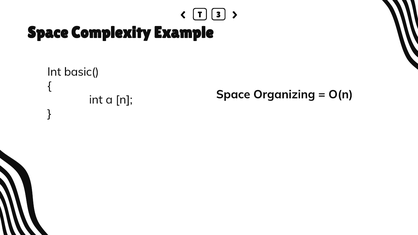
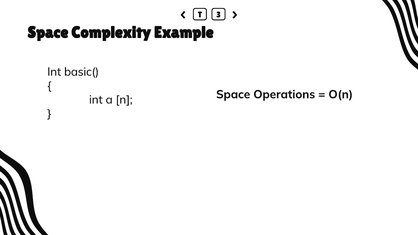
Organizing: Organizing -> Operations (284, 94)
